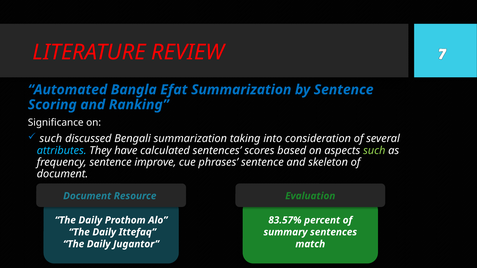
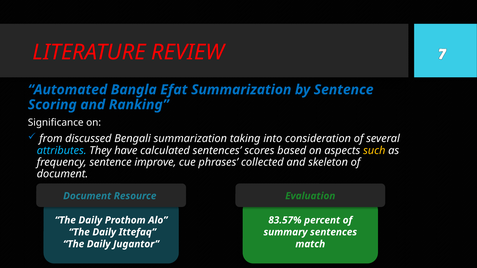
such: such -> from (51, 139)
such colour: light green -> yellow (374, 151)
phrases sentence: sentence -> collected (262, 162)
